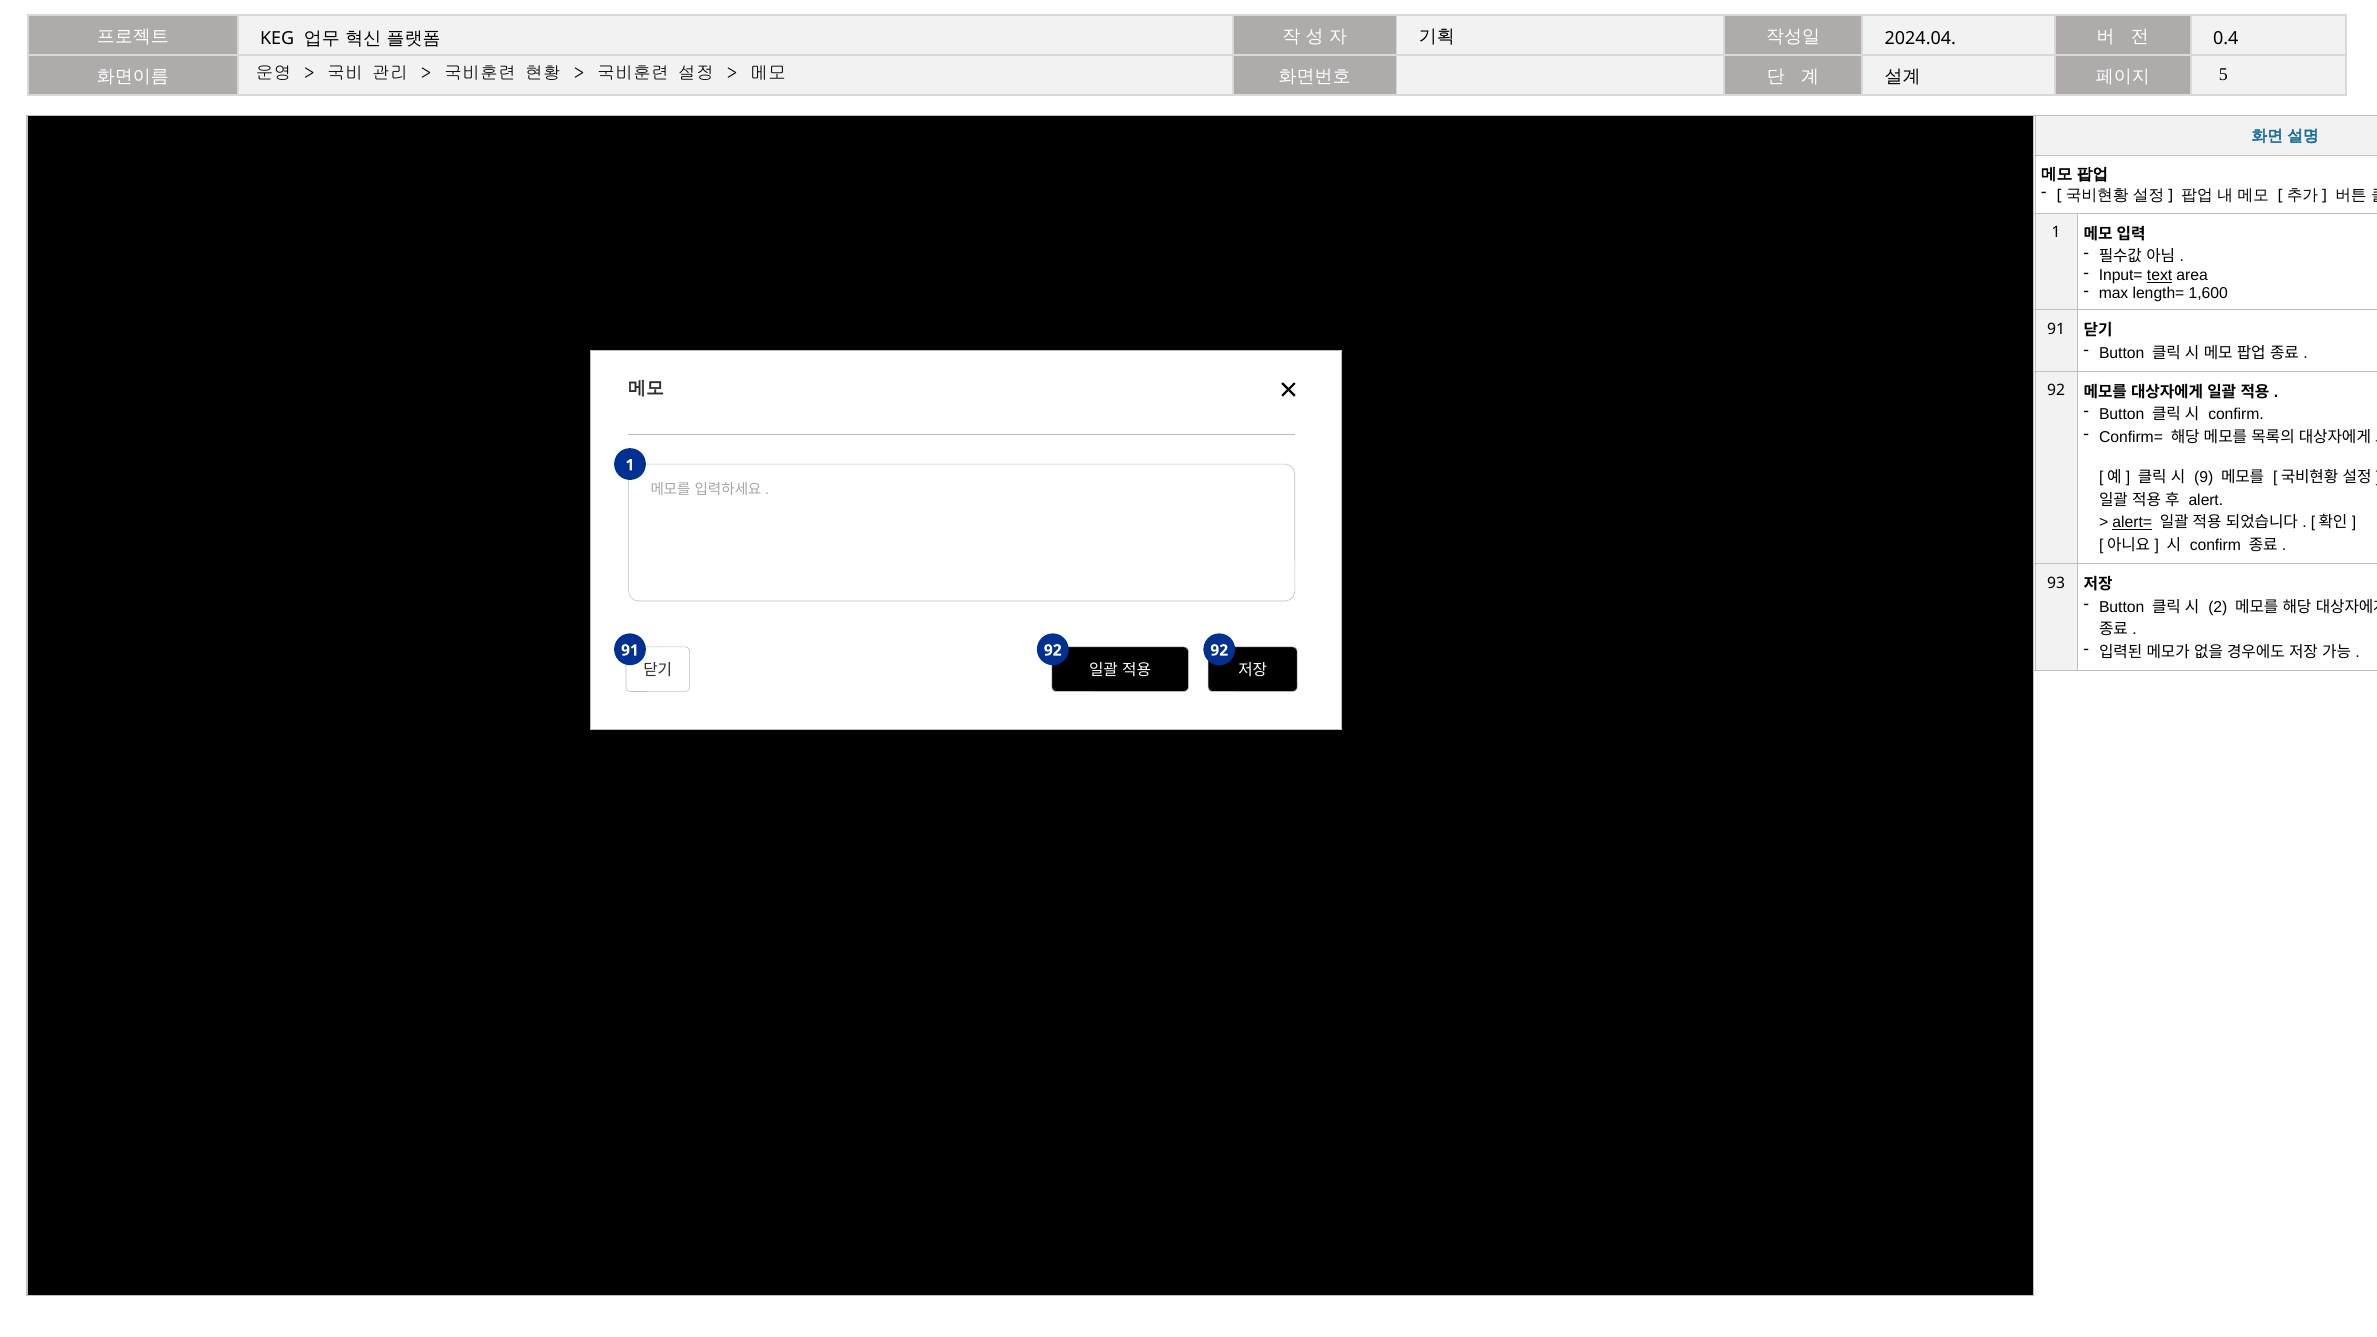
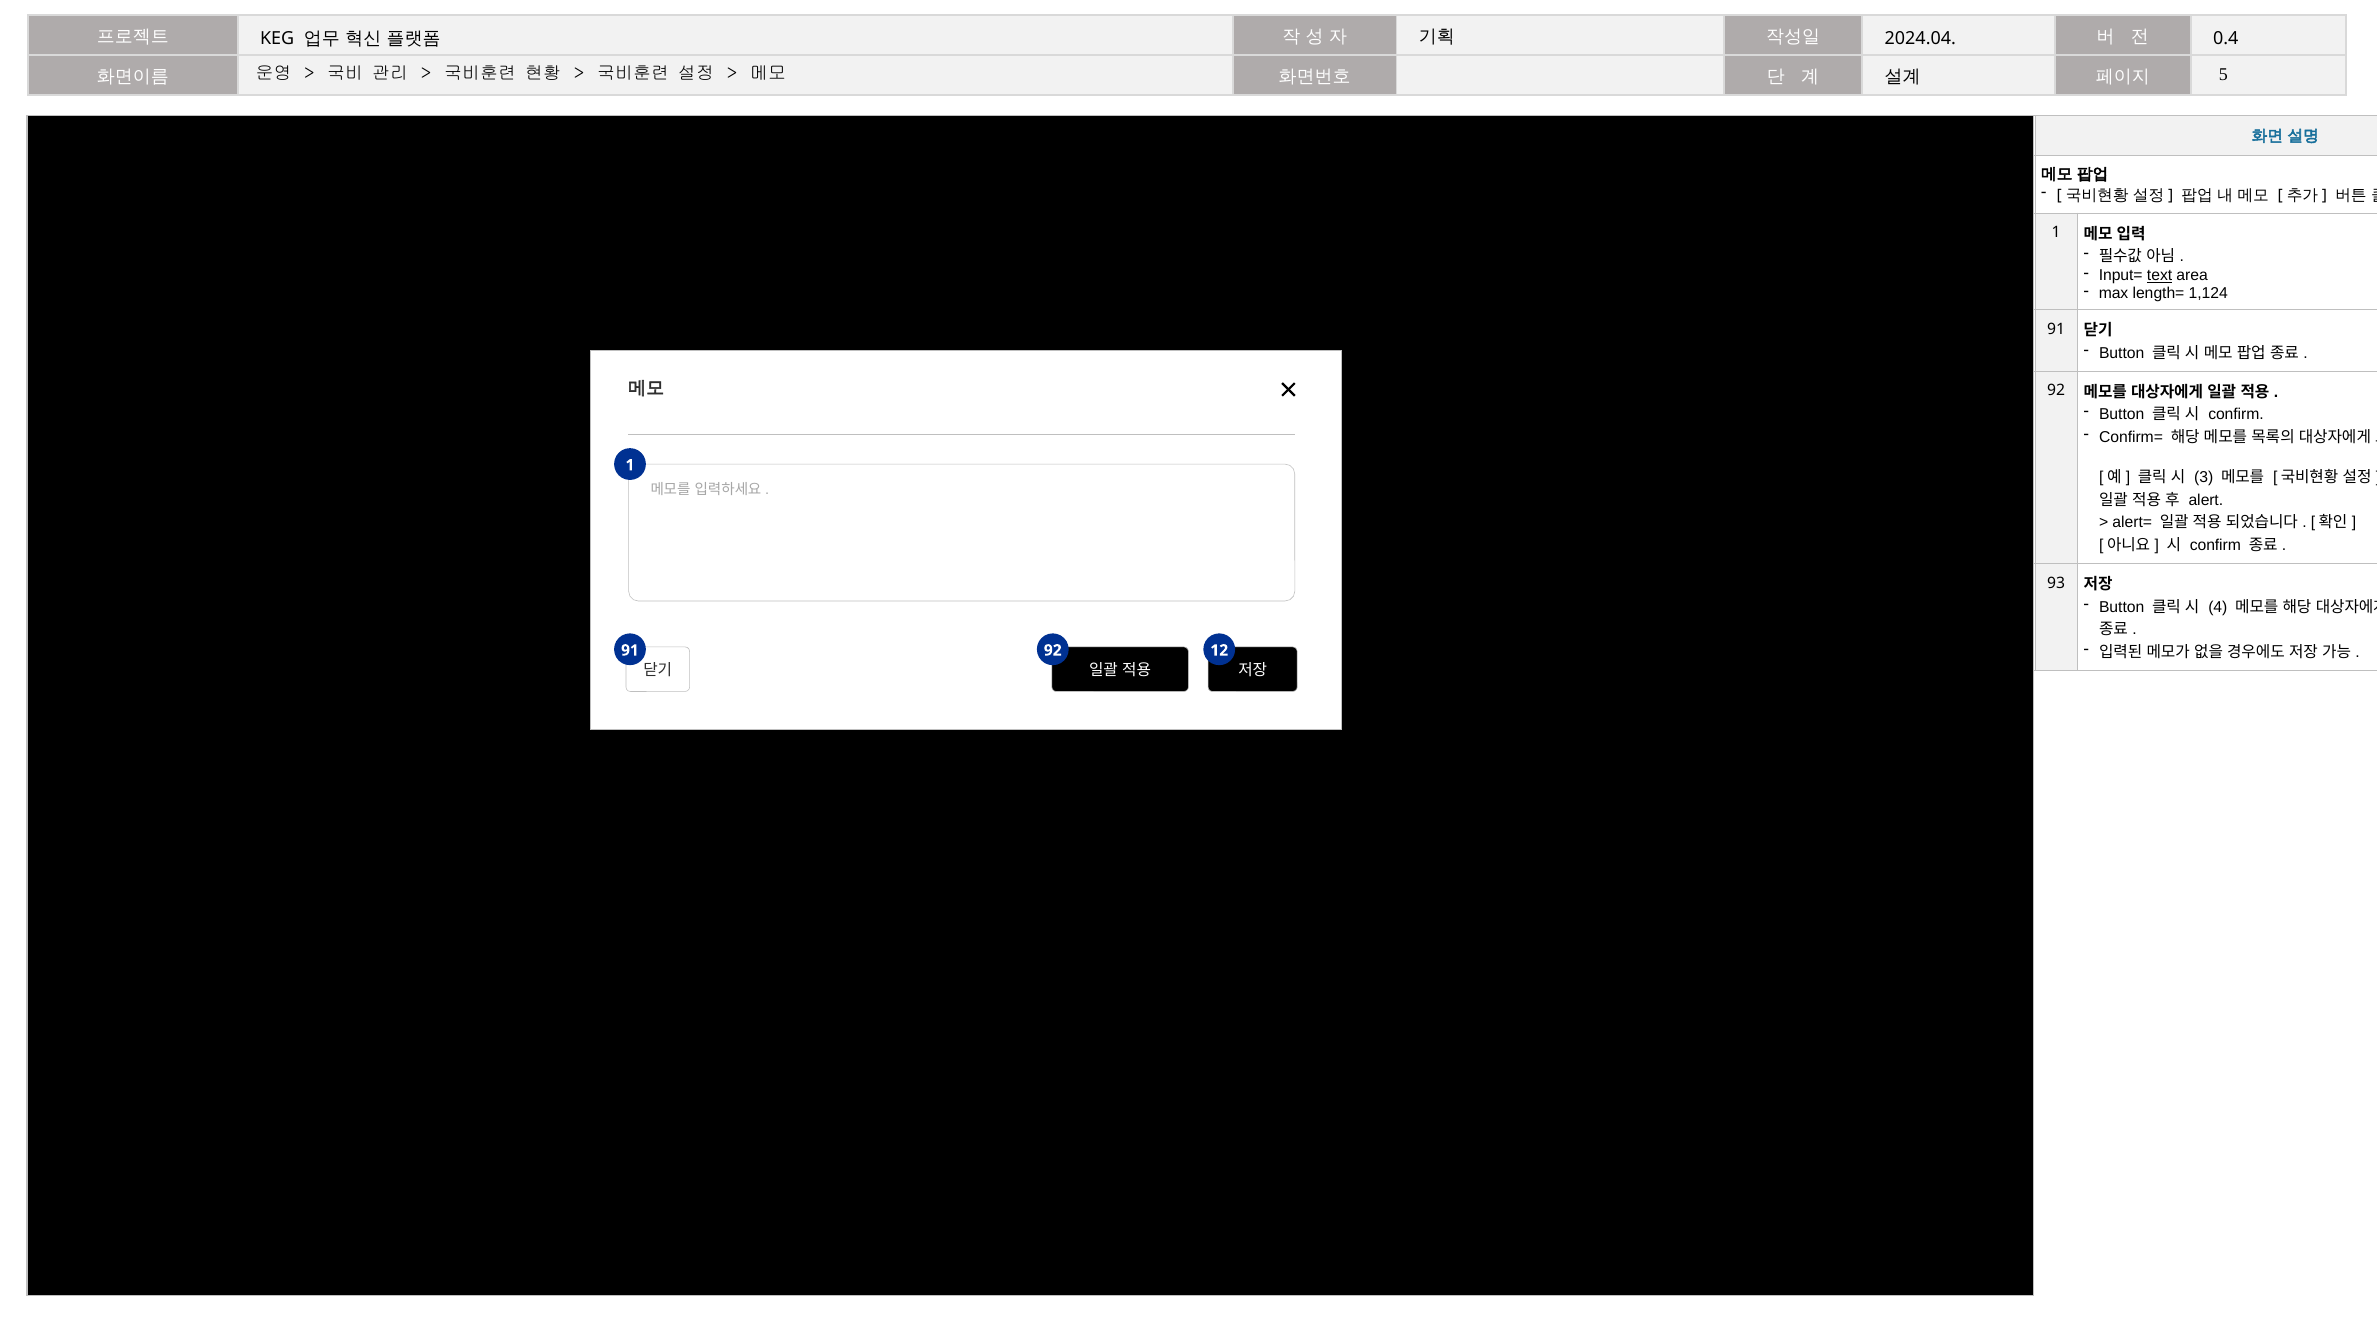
1,600: 1,600 -> 1,124 (2208, 293)
9: 9 -> 3 (2204, 477)
alert= underline: present -> none (2132, 523)
2: 2 -> 4 (2218, 607)
92 92: 92 -> 12 (1219, 650)
